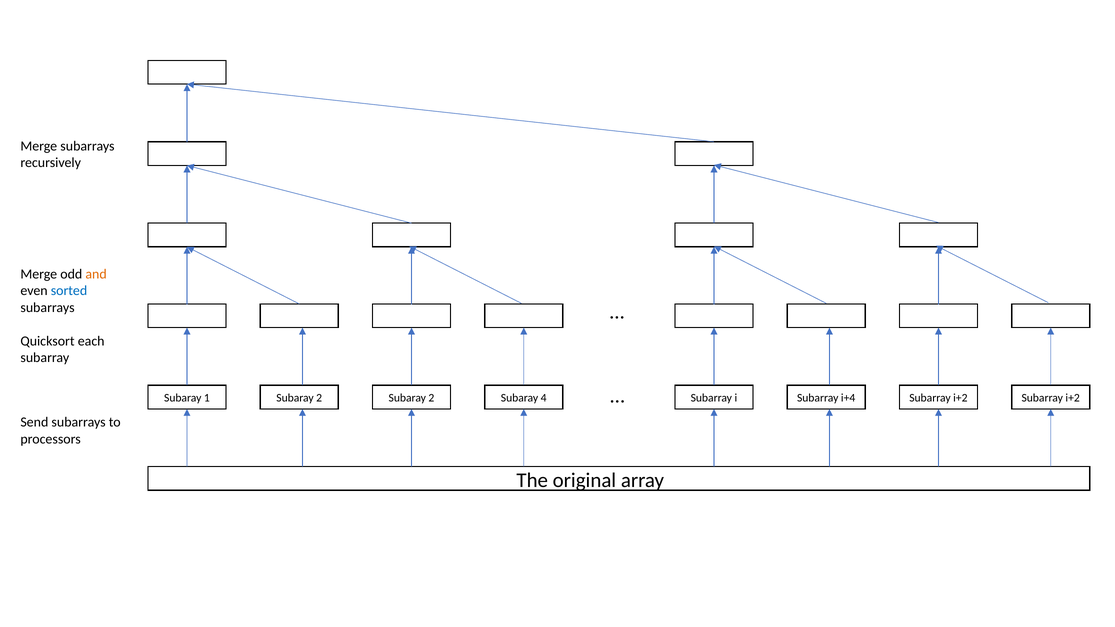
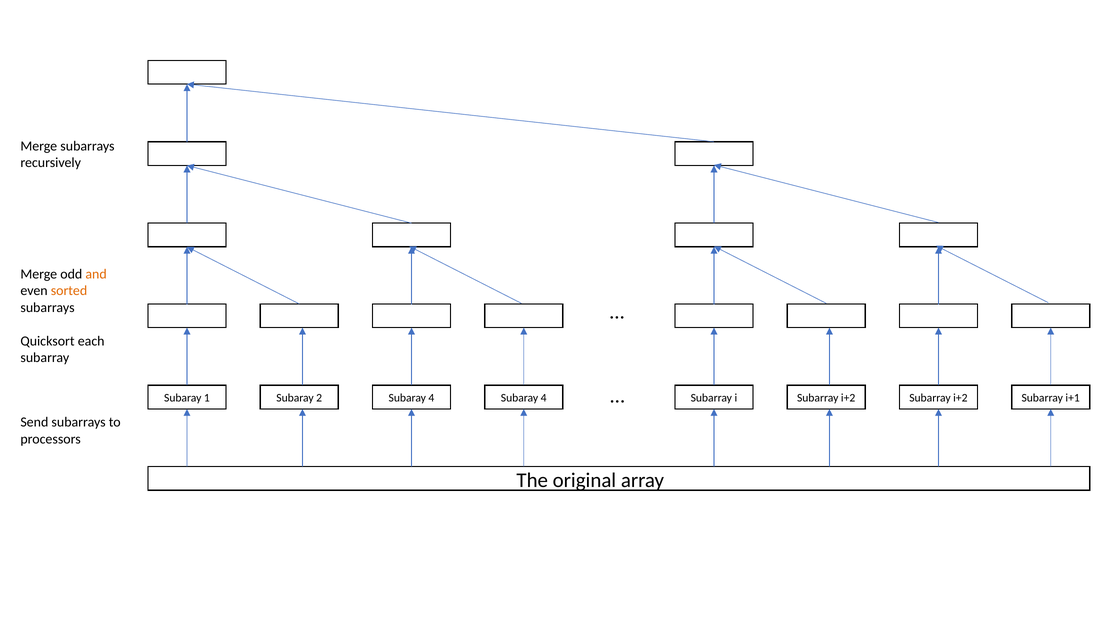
sorted colour: blue -> orange (69, 291)
2 Subaray 2: 2 -> 4 (431, 398)
i Subarray i+4: i+4 -> i+2 (848, 398)
i+2 Subarray i+2: i+2 -> i+1 (1073, 398)
